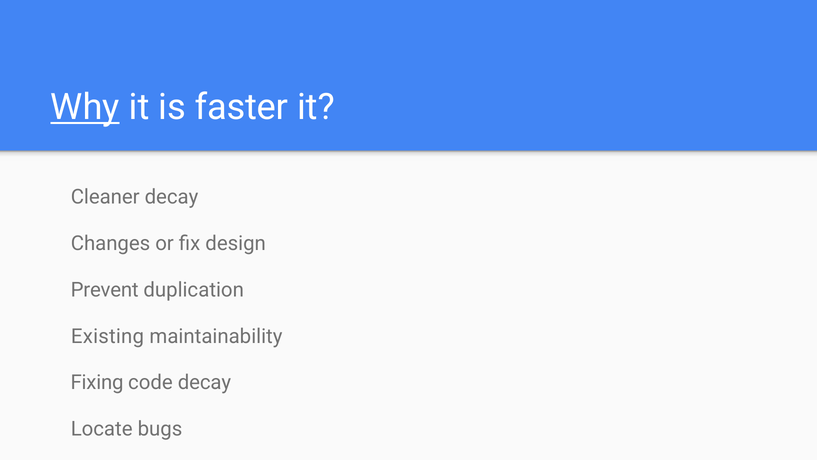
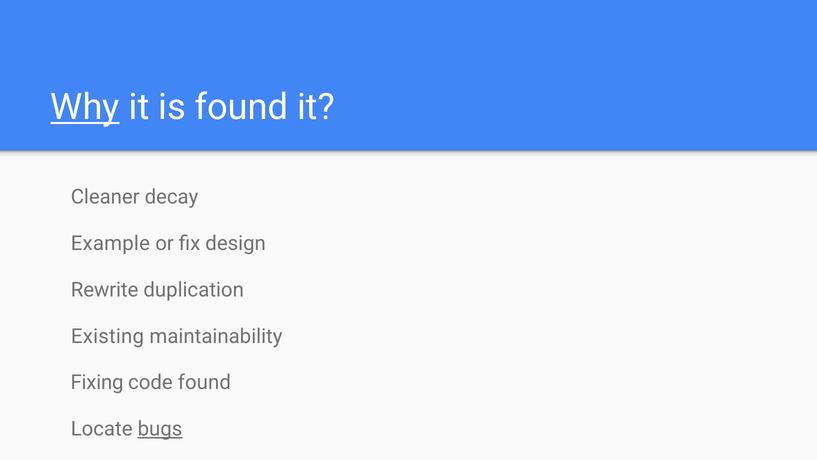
is faster: faster -> found (242, 107)
Changes: Changes -> Example (110, 243)
Prevent: Prevent -> Rewrite (105, 290)
code decay: decay -> found (204, 382)
bugs underline: none -> present (160, 429)
